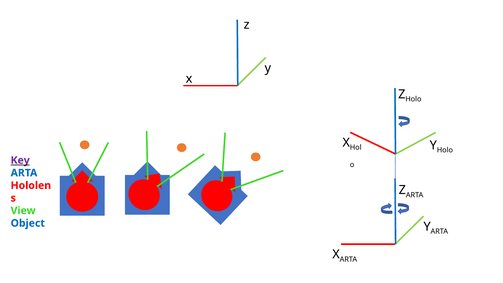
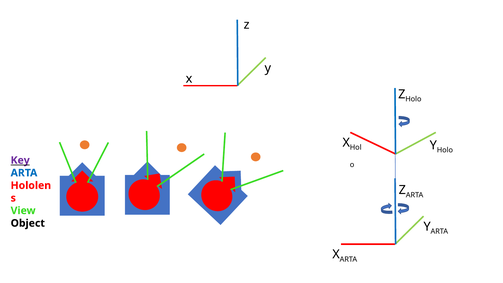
Object colour: blue -> black (28, 223)
